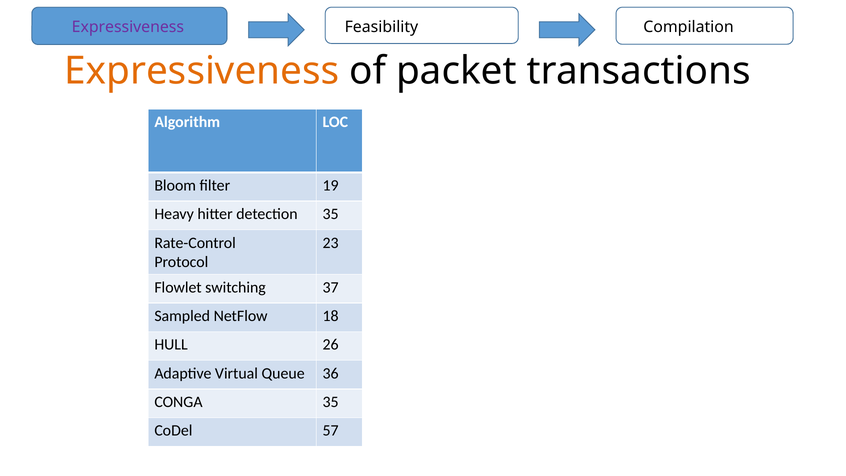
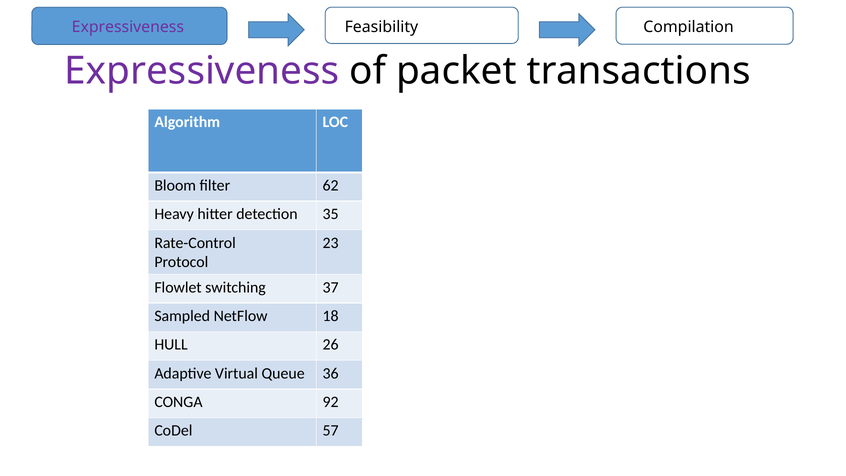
Expressiveness colour: orange -> purple (202, 71)
19: 19 -> 62 (331, 185)
CONGA 35: 35 -> 92 (331, 402)
